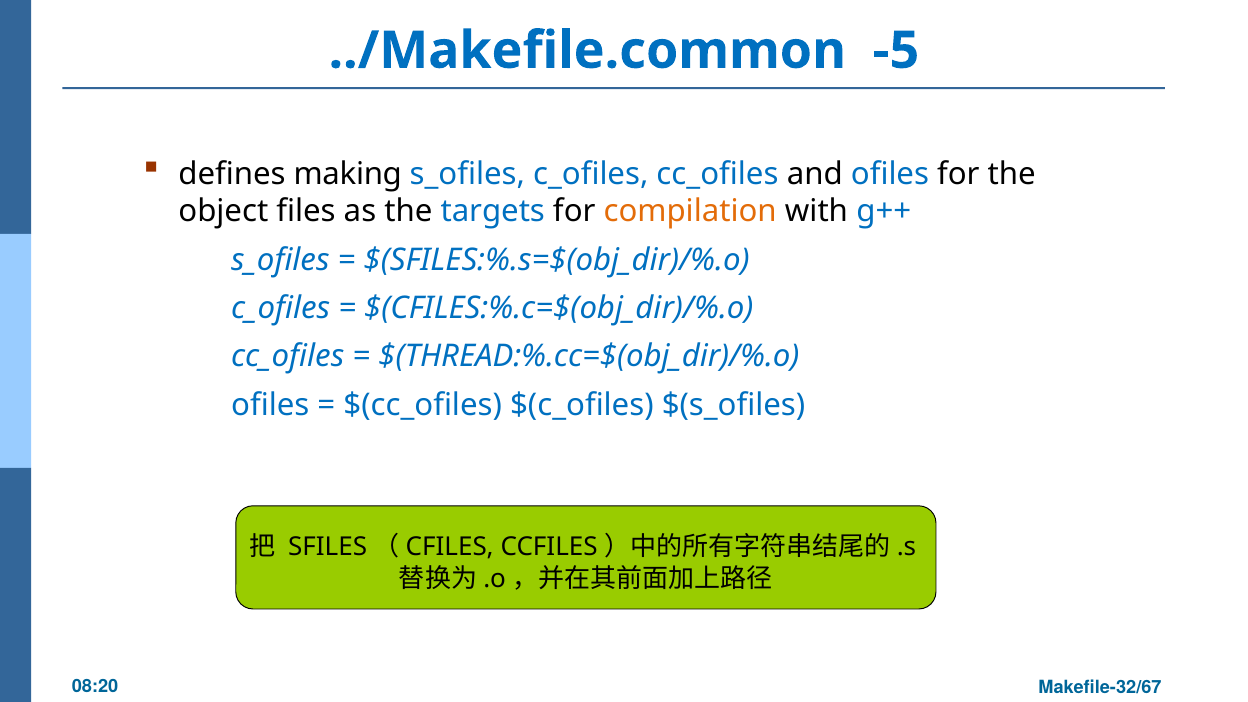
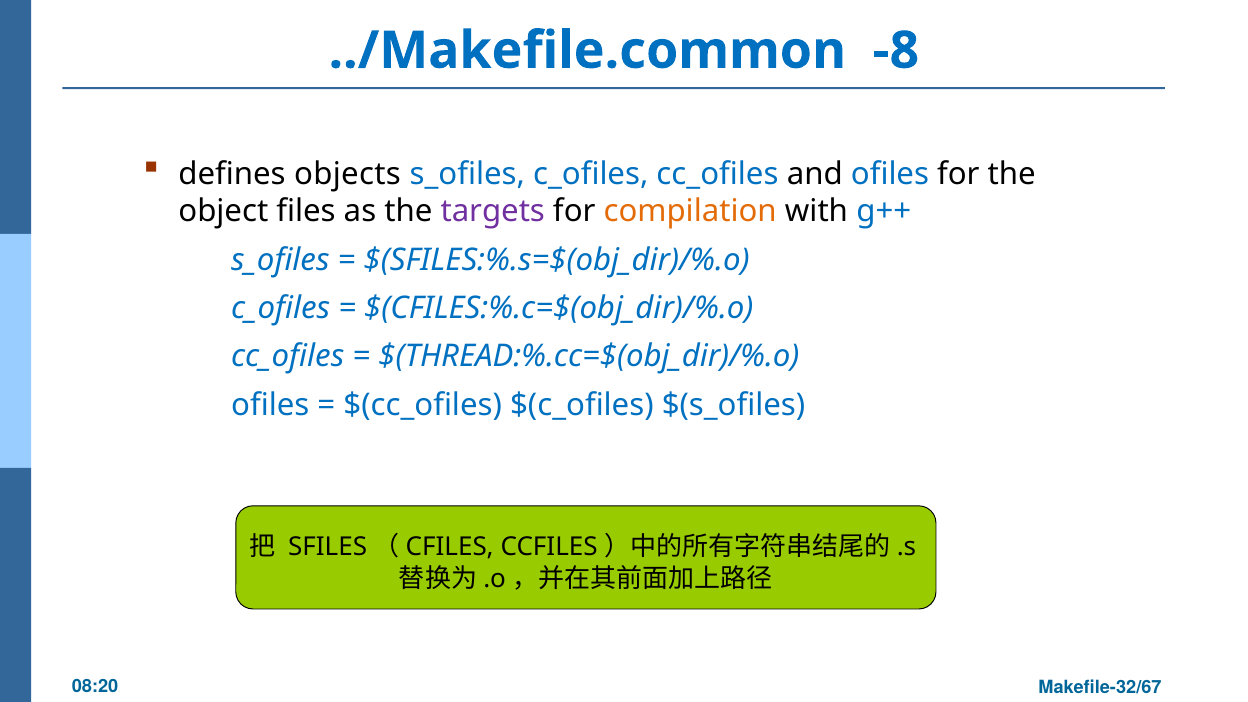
-5: -5 -> -8 (896, 51)
making: making -> objects (347, 174)
targets colour: blue -> purple (493, 211)
